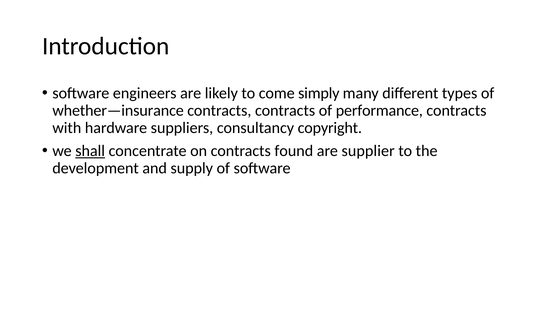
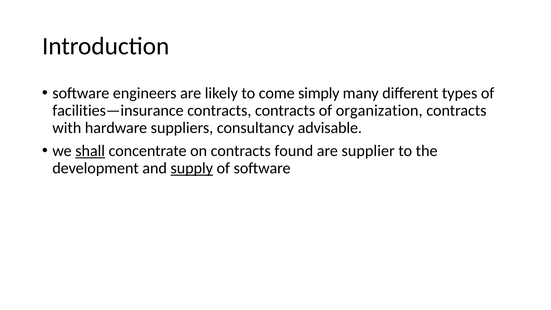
whether—insurance: whether—insurance -> facilities—insurance (118, 110)
performance: performance -> organization (379, 110)
copyright: copyright -> advisable (330, 128)
supply underline: none -> present (192, 168)
